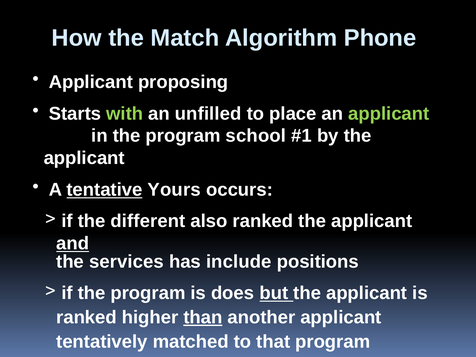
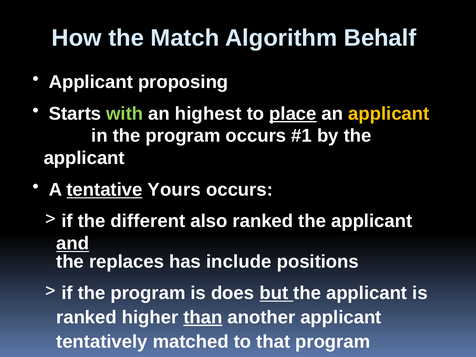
Phone: Phone -> Behalf (380, 38)
unfilled: unfilled -> highest (208, 114)
place underline: none -> present (293, 114)
applicant colour: light green -> yellow (389, 114)
program school: school -> occurs (256, 136)
services: services -> replaces (127, 262)
